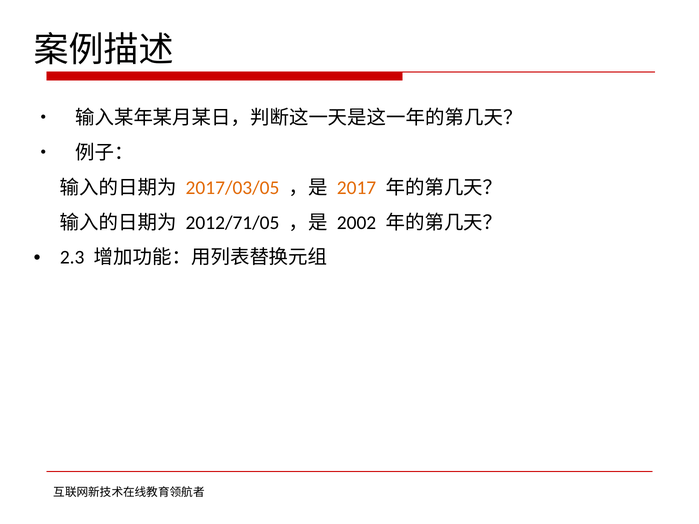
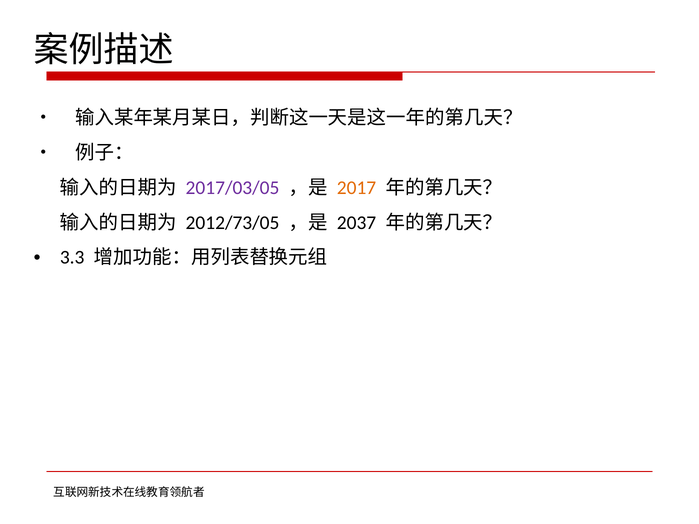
2017/03/05 colour: orange -> purple (233, 188)
2012/71/05: 2012/71/05 -> 2012/73/05 (233, 223)
2002: 2002 -> 2037 (357, 223)
2.3: 2.3 -> 3.3 (72, 258)
